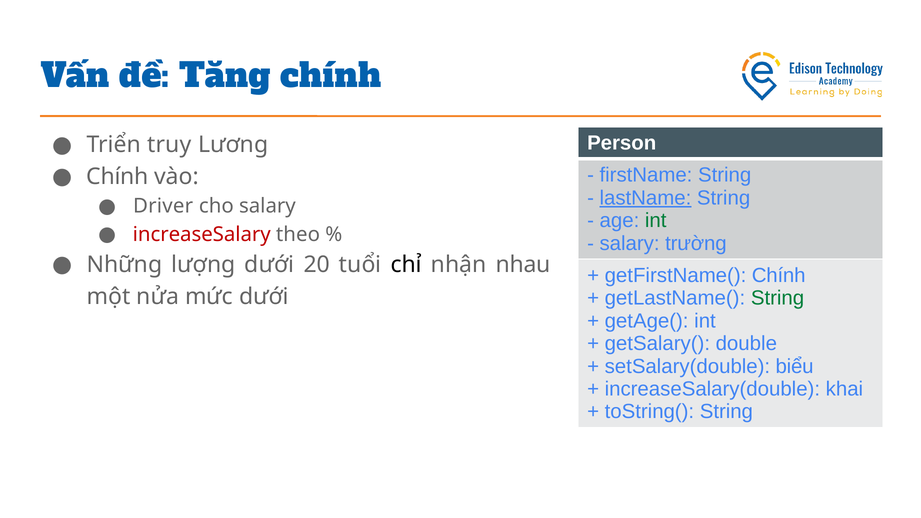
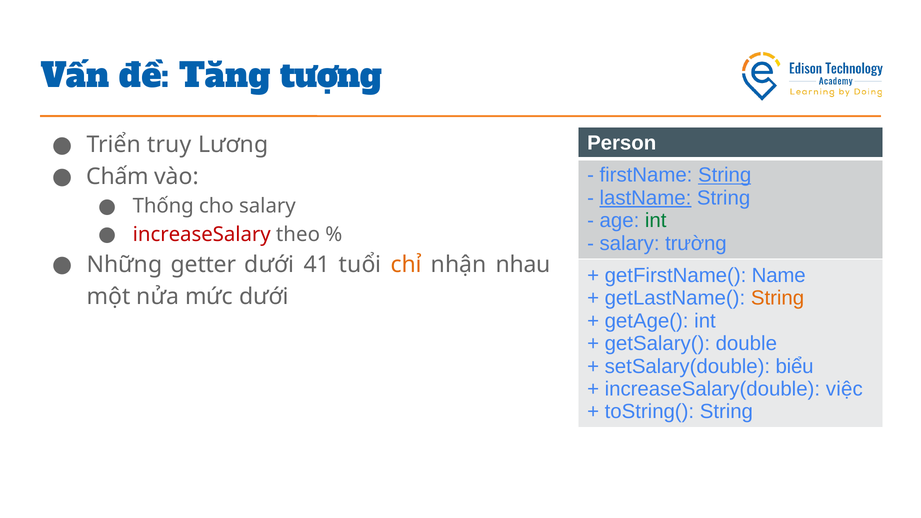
Tăng chính: chính -> tượng (331, 76)
String underline: none -> present (725, 175)
Chính: Chính -> Chấm (117, 177)
Driver: Driver -> Thống (163, 206)
lượng: lượng -> getter (203, 265)
20: 20 -> 41 (317, 265)
chỉ colour: black -> orange (406, 265)
getFirstName( Chính: Chính -> Name (779, 275)
String colour: green -> orange (778, 298)
khai: khai -> việc (844, 389)
